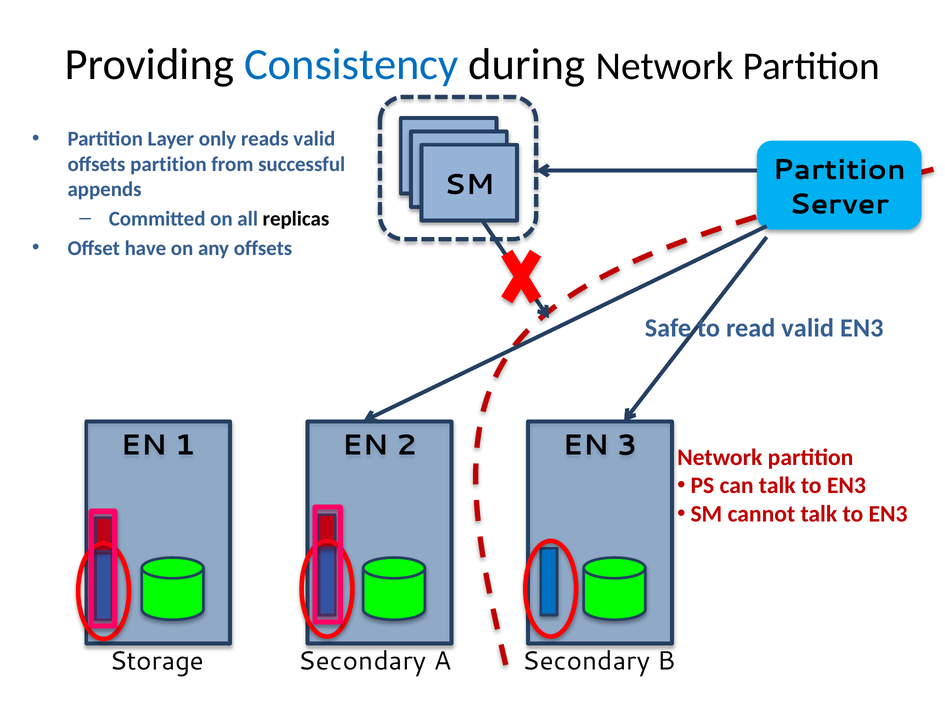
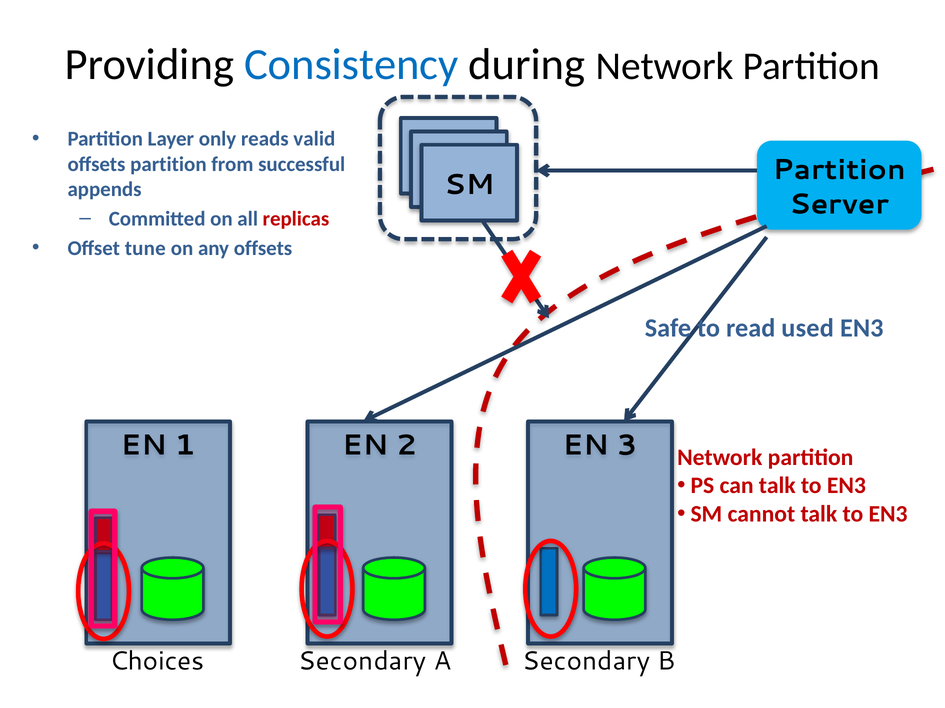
replicas colour: black -> red (296, 219)
have: have -> tune (145, 248)
valid: valid -> used (808, 328)
Storage: Storage -> Choices (157, 662)
